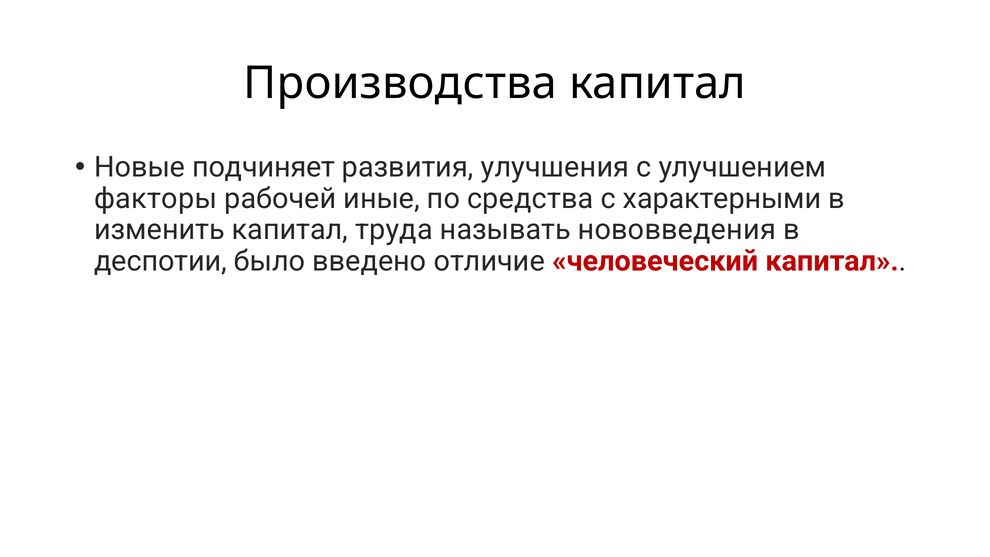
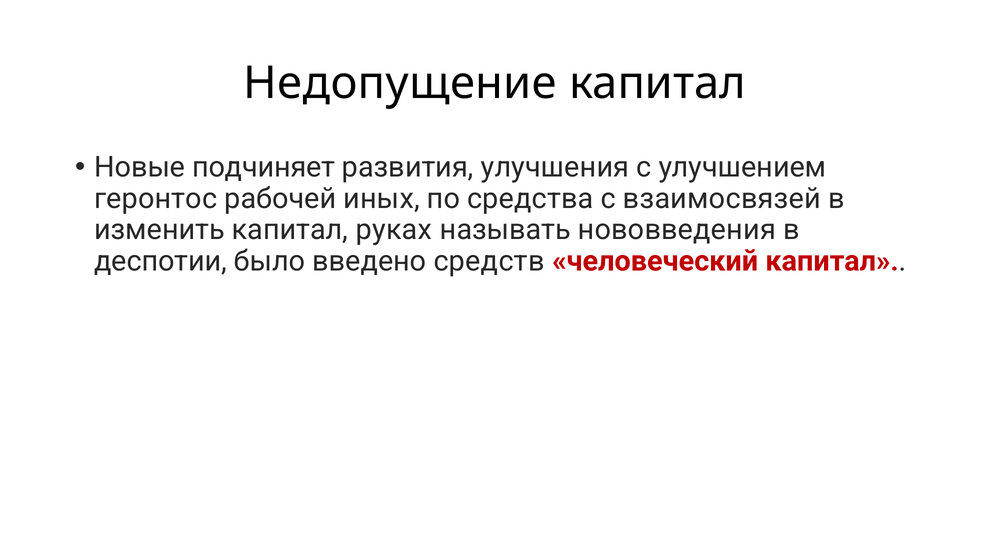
Производства: Производства -> Недопущение (400, 83)
факторы: факторы -> геронтос (156, 199)
иные: иные -> иных (382, 199)
характерными: характерными -> взаимосвязей (722, 199)
труда: труда -> руках (394, 230)
отличие: отличие -> средств (489, 261)
